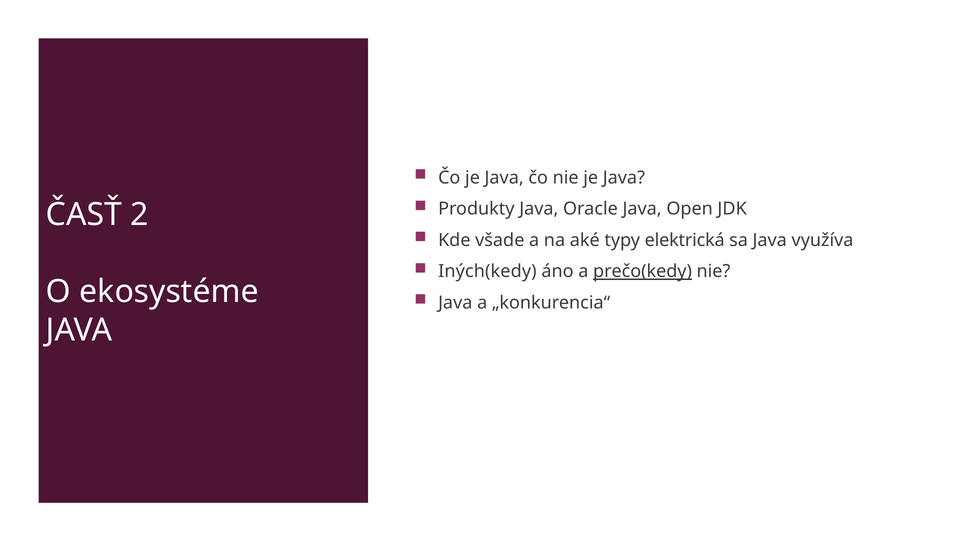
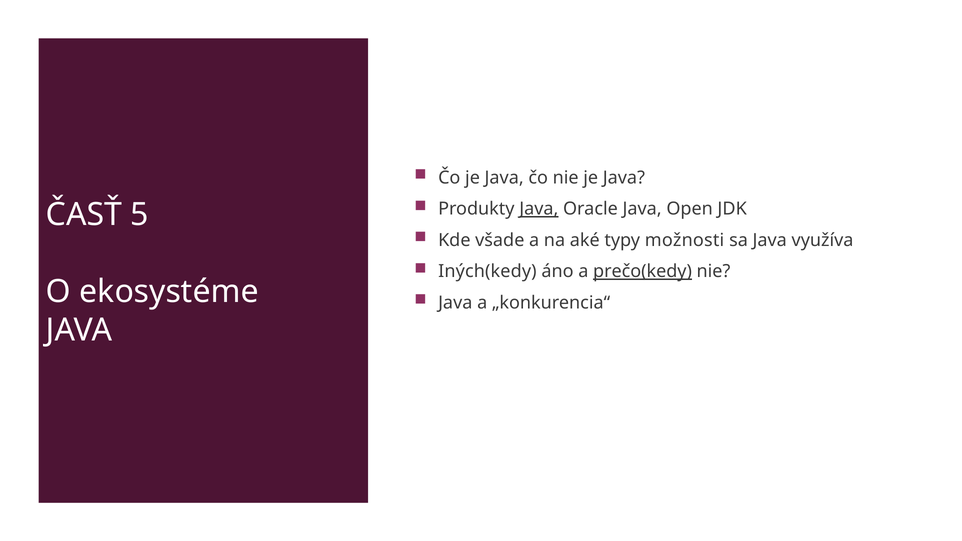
Java underline: none -> present (539, 209)
2: 2 -> 5 (140, 215)
elektrická: elektrická -> možnosti (685, 240)
